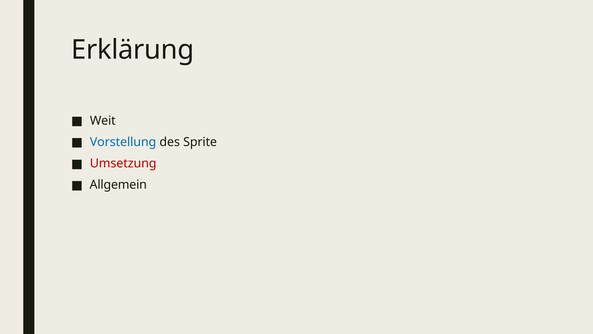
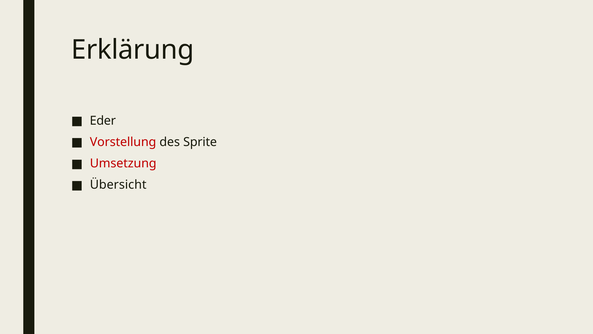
Weit: Weit -> Eder (103, 120)
Vorstellung colour: blue -> red (123, 142)
Allgemein: Allgemein -> Übersicht (118, 185)
